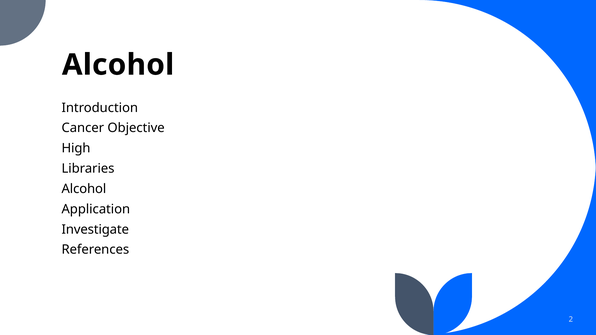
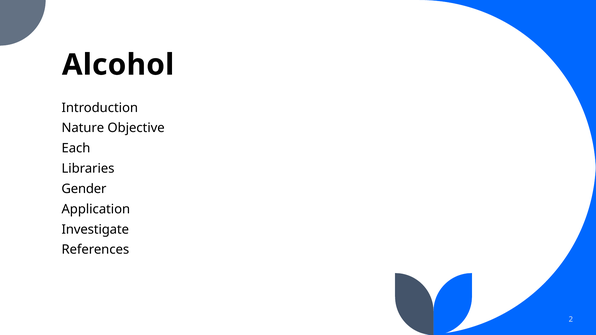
Cancer: Cancer -> Nature (83, 128)
High: High -> Each (76, 148)
Alcohol: Alcohol -> Gender (84, 189)
